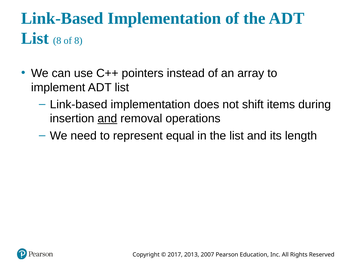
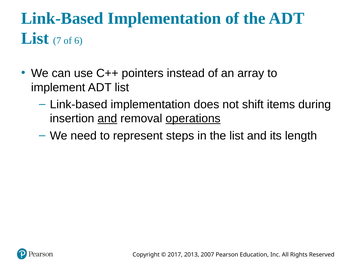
List 8: 8 -> 7 (57, 41)
of 8: 8 -> 6 (78, 41)
operations underline: none -> present (193, 118)
equal: equal -> steps (180, 136)
